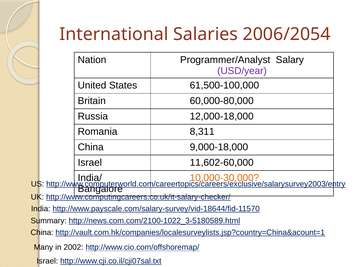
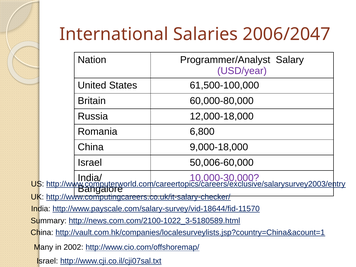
2006/2054: 2006/2054 -> 2006/2047 (287, 34)
8,311: 8,311 -> 6,800 (202, 132)
11,602-60,000: 11,602-60,000 -> 50,006-60,000 (222, 162)
10,000-30,000 colour: orange -> purple (224, 178)
